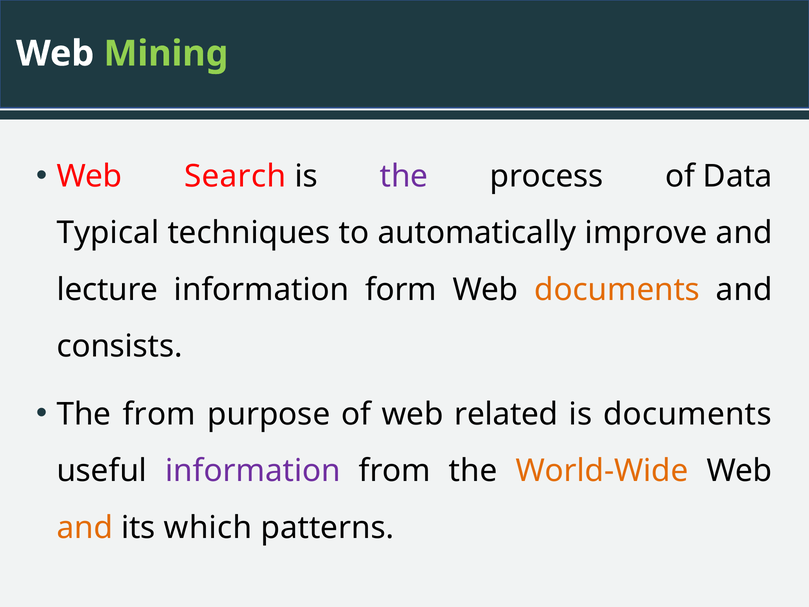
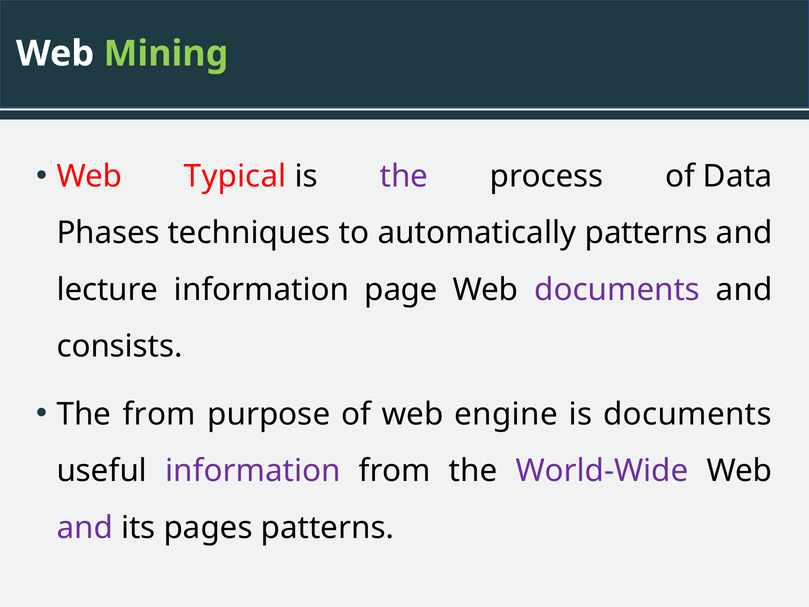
Search: Search -> Typical (235, 176)
Typical: Typical -> Phases (108, 233)
automatically improve: improve -> patterns (646, 233)
form: form -> page (401, 290)
documents colour: orange -> purple (617, 290)
related: related -> engine (506, 414)
World-Wide colour: orange -> purple (602, 471)
and colour: orange -> purple (85, 527)
which: which -> pages (208, 527)
